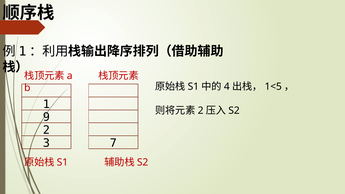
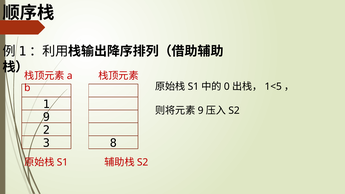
4: 4 -> 0 (227, 87)
2: 2 -> 9 (201, 111)
7: 7 -> 8 (113, 143)
